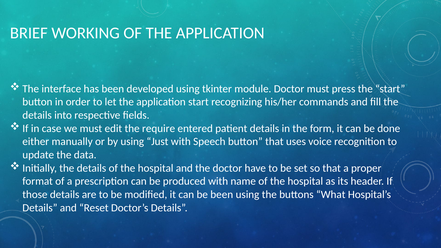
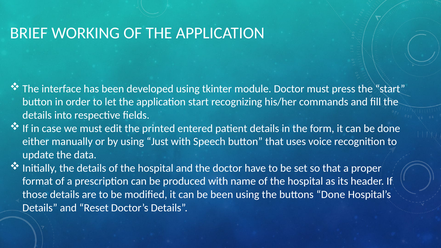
require: require -> printed (159, 128)
buttons What: What -> Done (331, 195)
